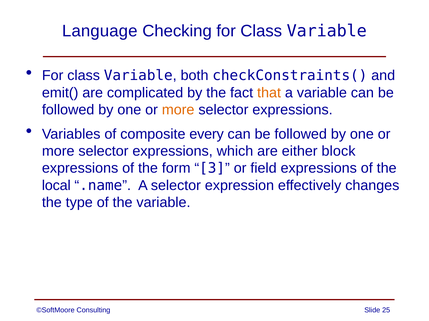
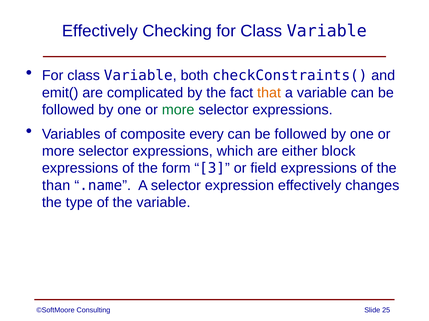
Language: Language -> Effectively (100, 31)
more colour: orange -> green (178, 110)
local: local -> than (56, 186)
